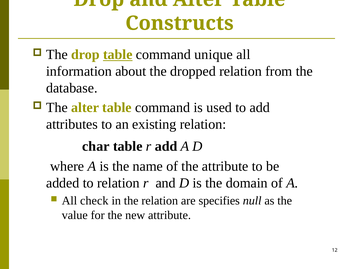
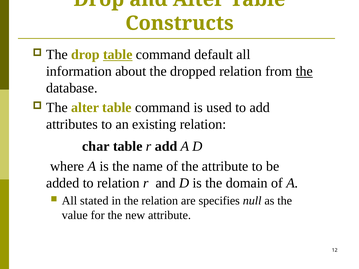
unique: unique -> default (214, 55)
the underline: none -> present (304, 71)
check: check -> stated (94, 201)
